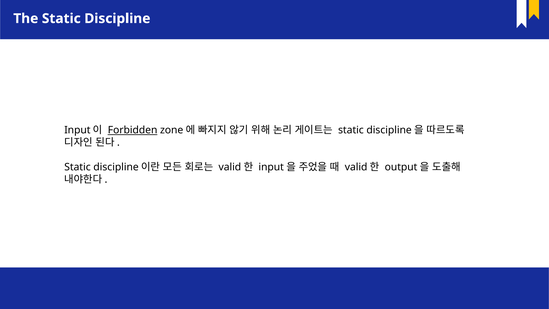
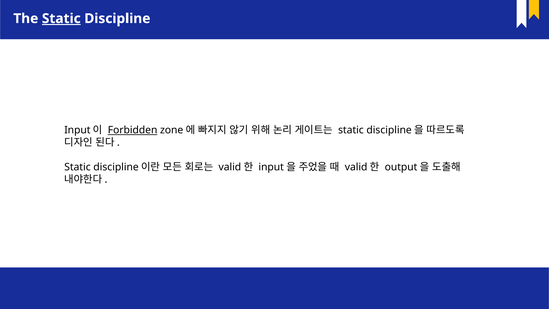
Static underline: none -> present (61, 19)
